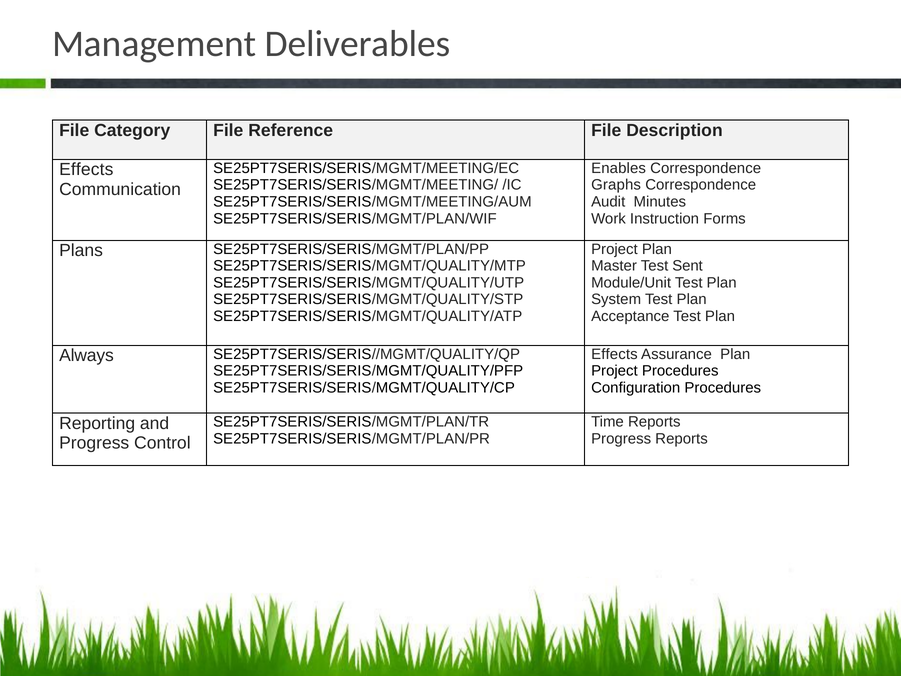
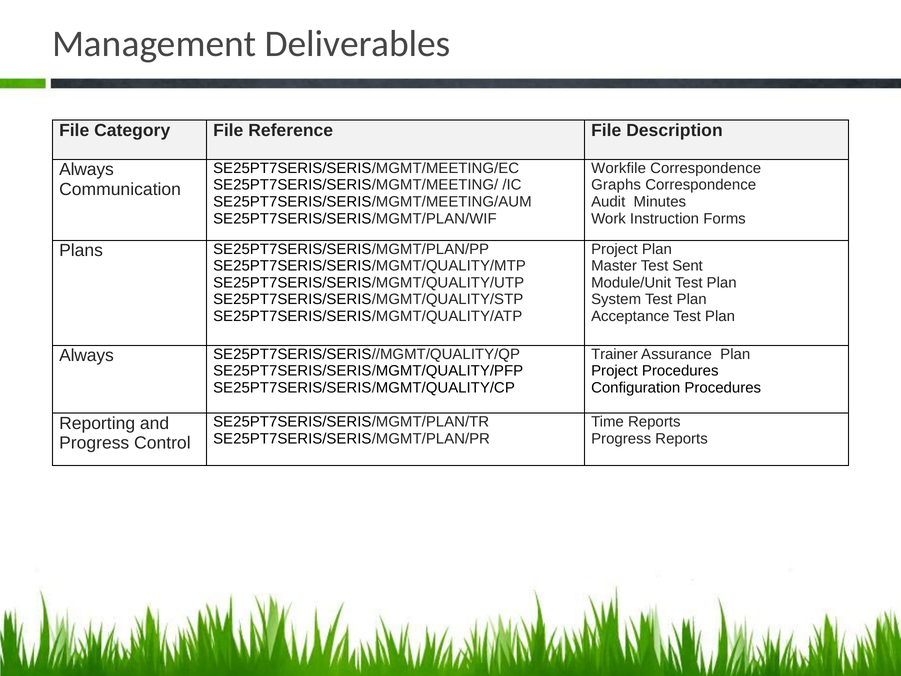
Enables: Enables -> Workfile (619, 168)
Effects: Effects -> Always (86, 170)
Effects: Effects -> Trainer (615, 354)
